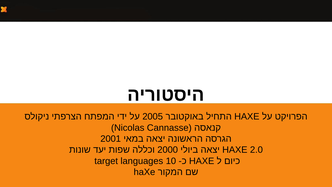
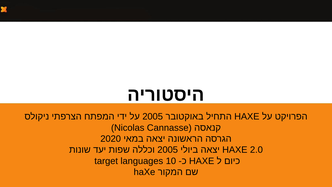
2001: 2001 -> 2020 (111, 139)
2000: 2000 -> 2005 (168, 150)
